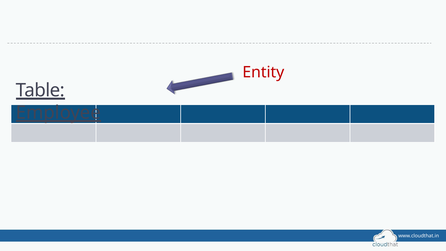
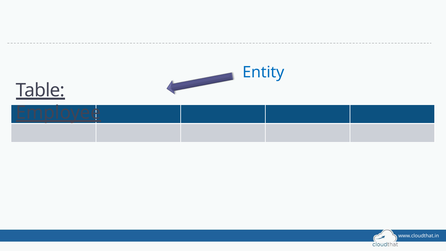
Entity colour: red -> blue (263, 72)
